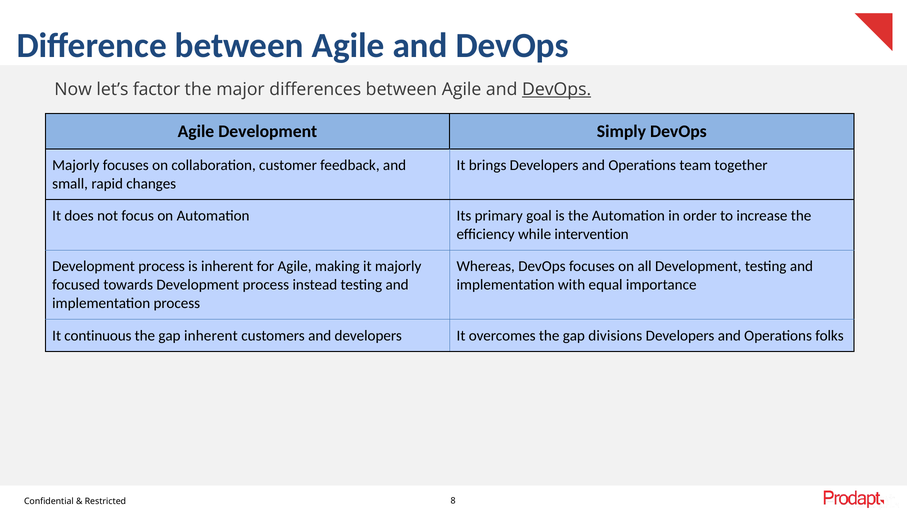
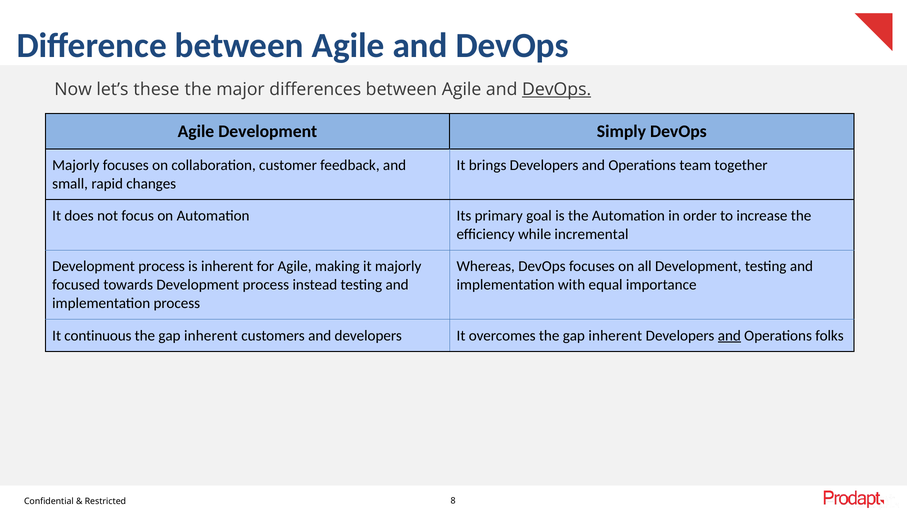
factor: factor -> these (156, 90)
intervention: intervention -> incremental (591, 234)
overcomes the gap divisions: divisions -> inherent (615, 336)
and underline: none -> present (729, 336)
